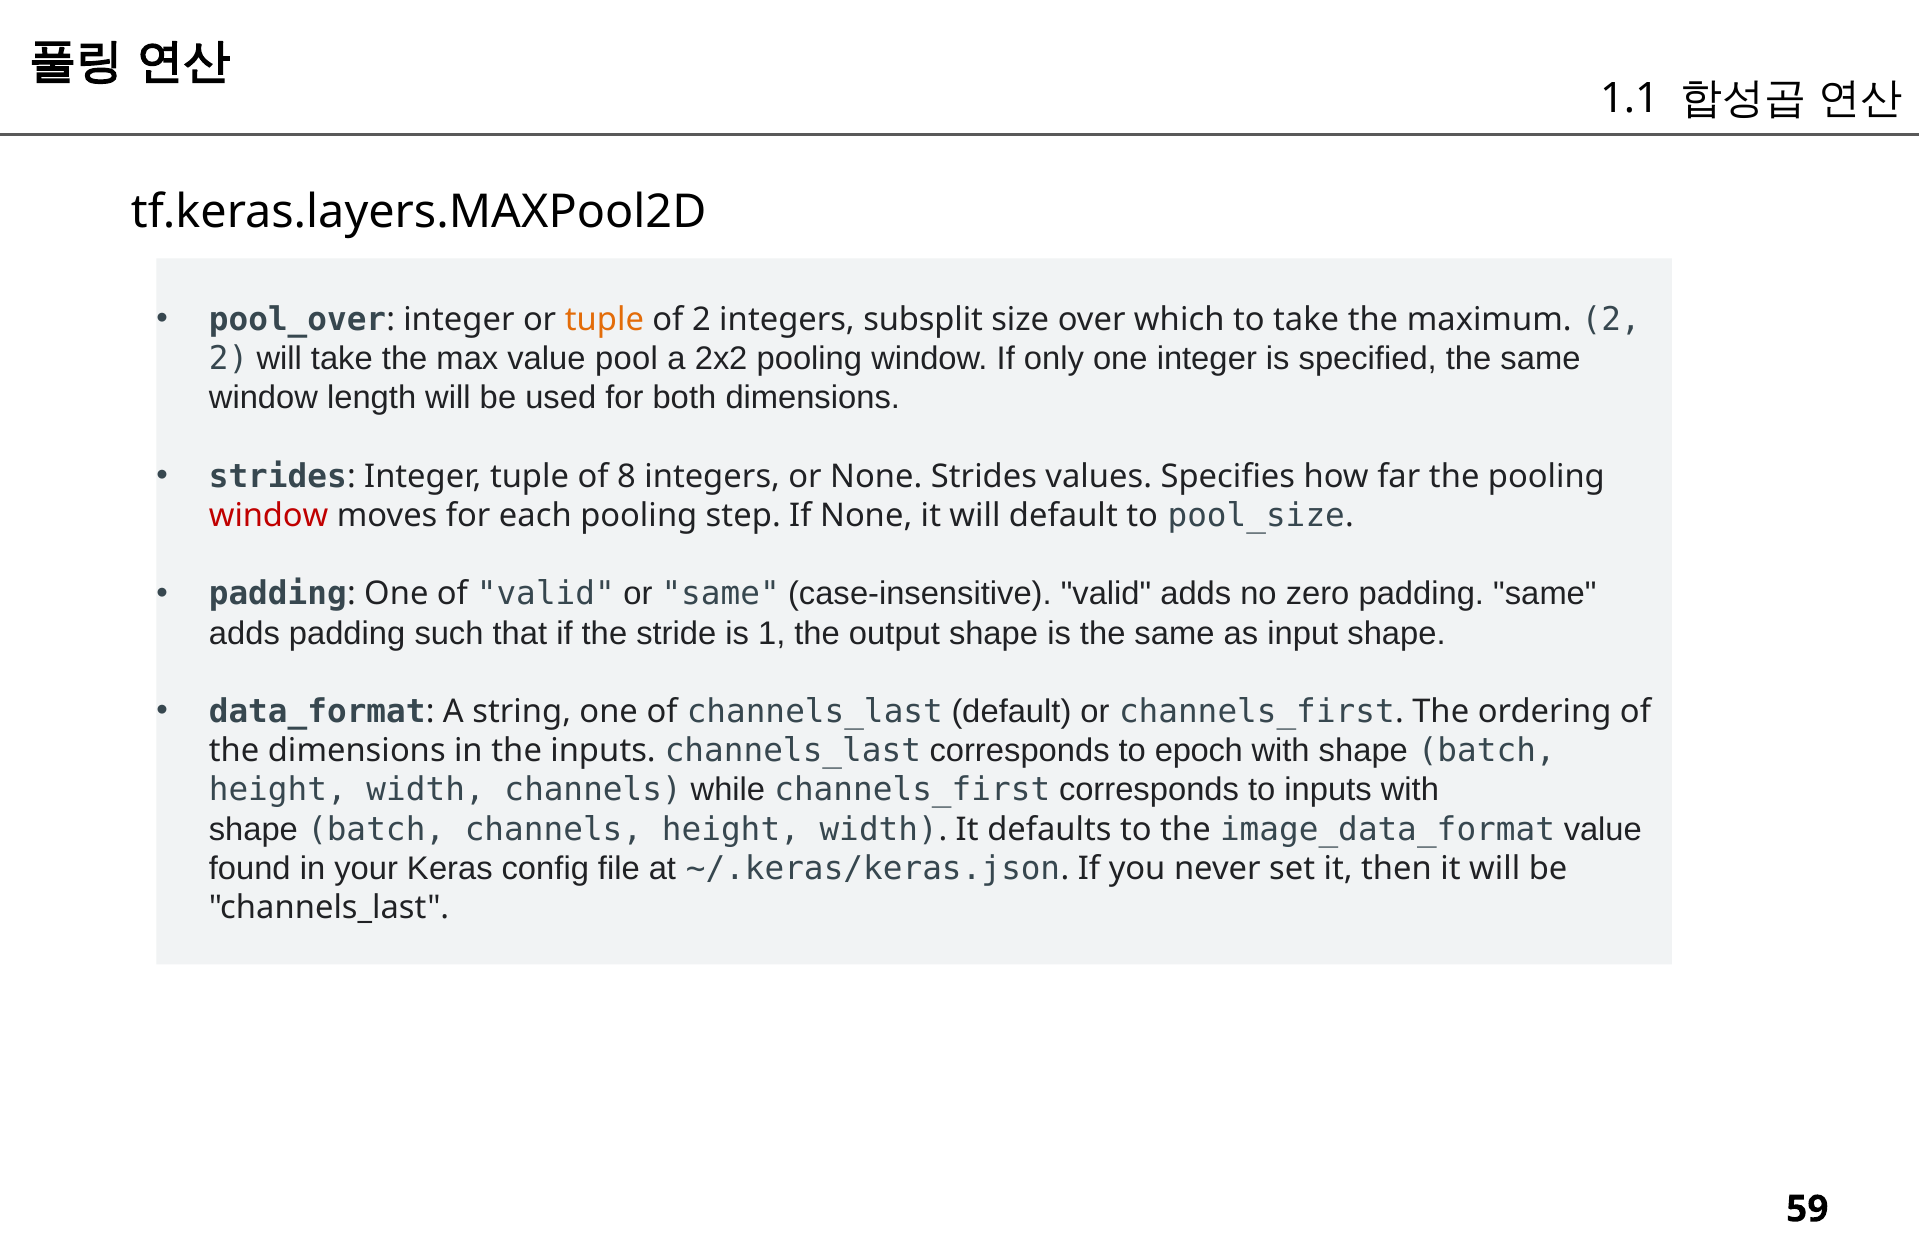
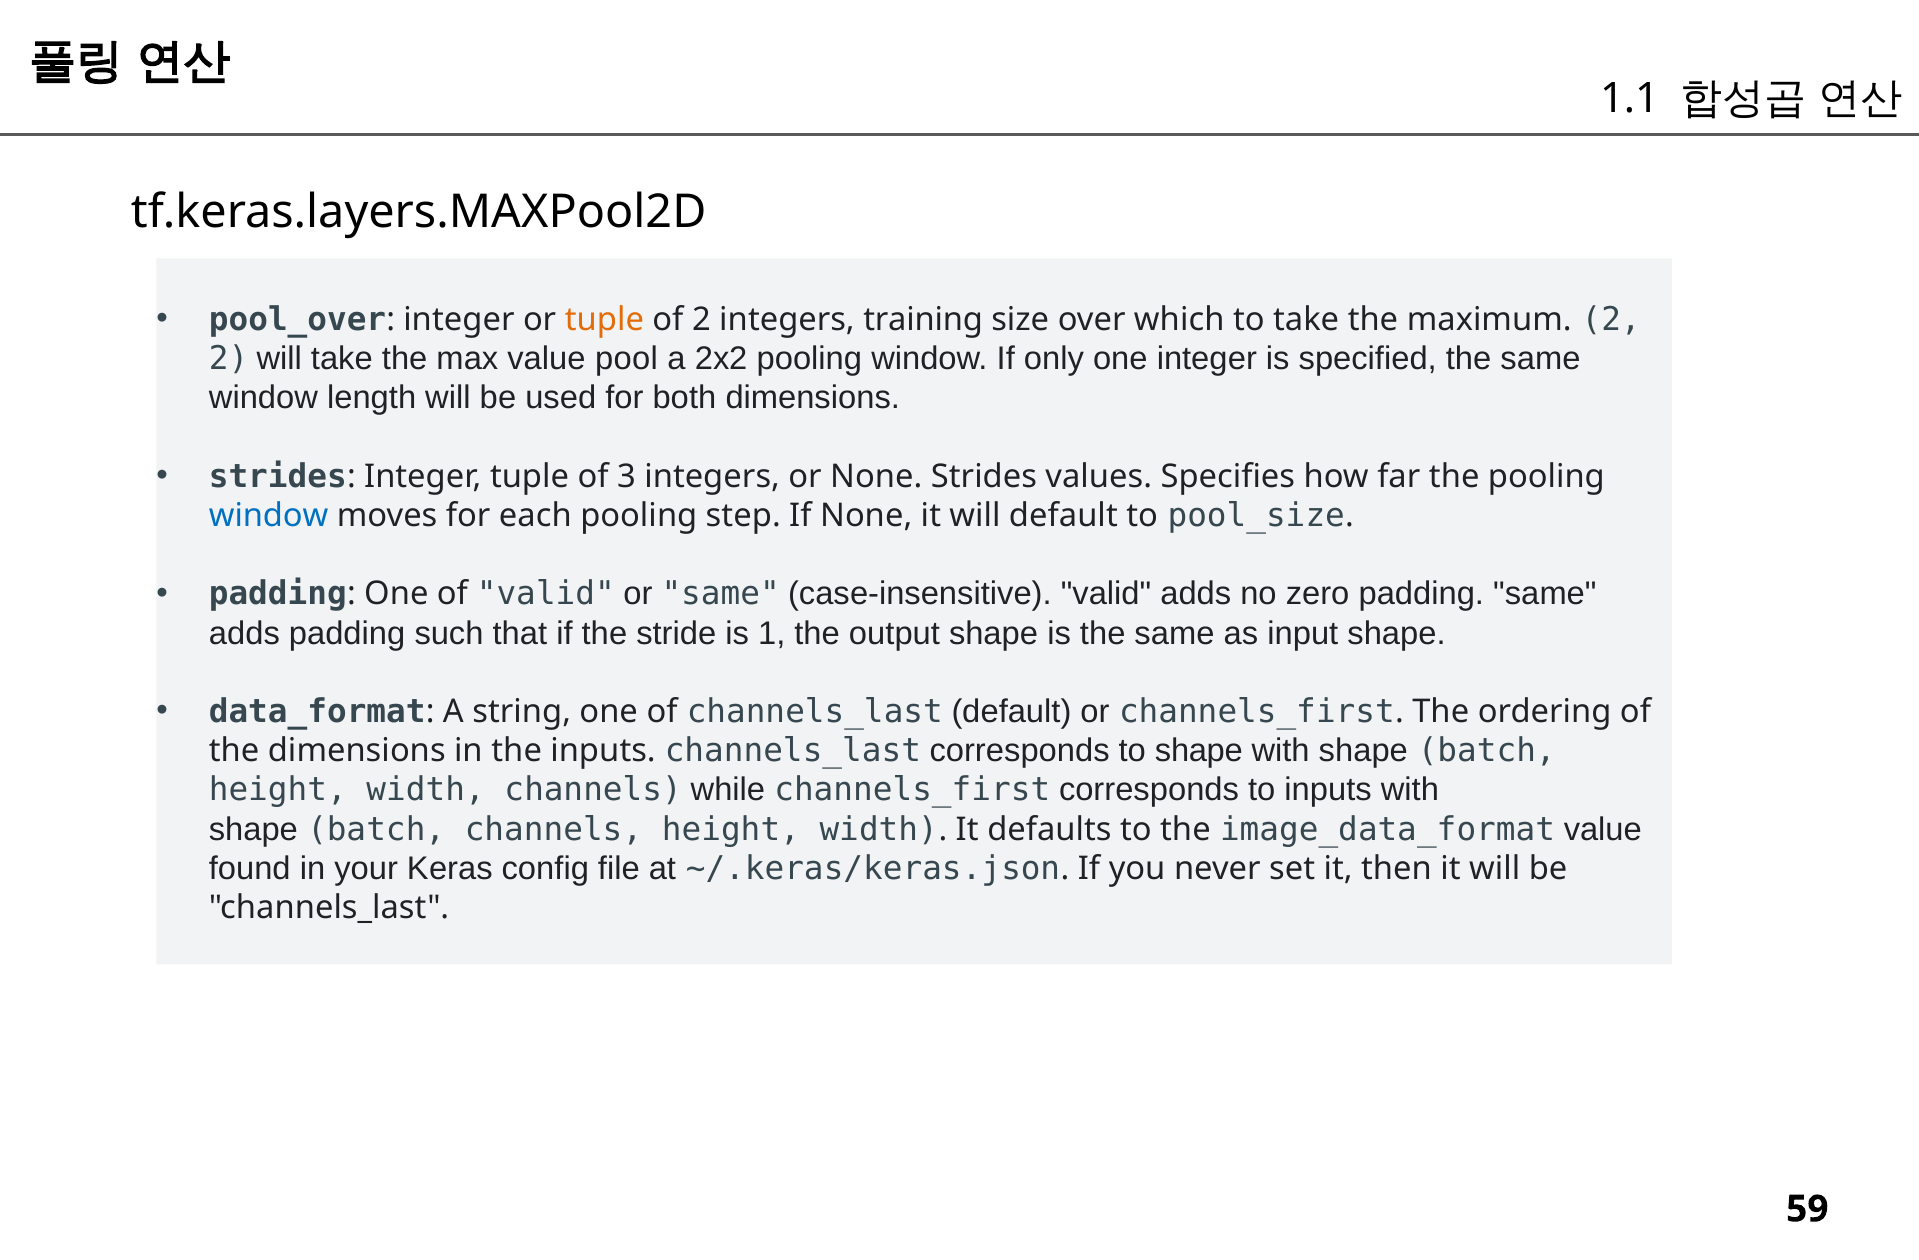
subsplit: subsplit -> training (923, 320)
8: 8 -> 3 (626, 477)
window colour: red -> blue (269, 516)
to epoch: epoch -> shape (1199, 751)
